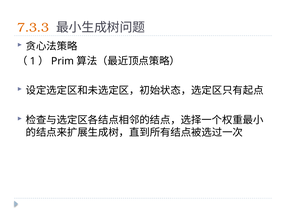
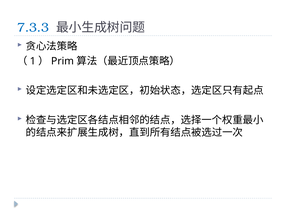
7.3.3 colour: orange -> blue (33, 28)
